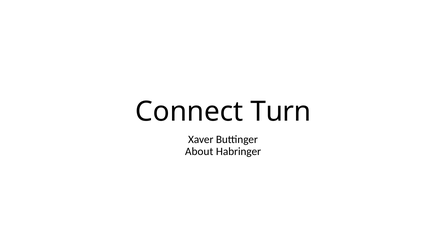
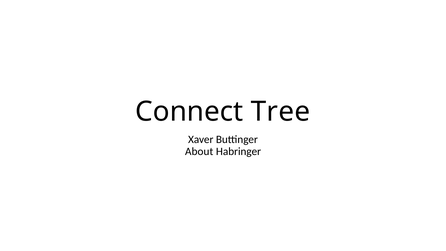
Turn: Turn -> Tree (281, 111)
